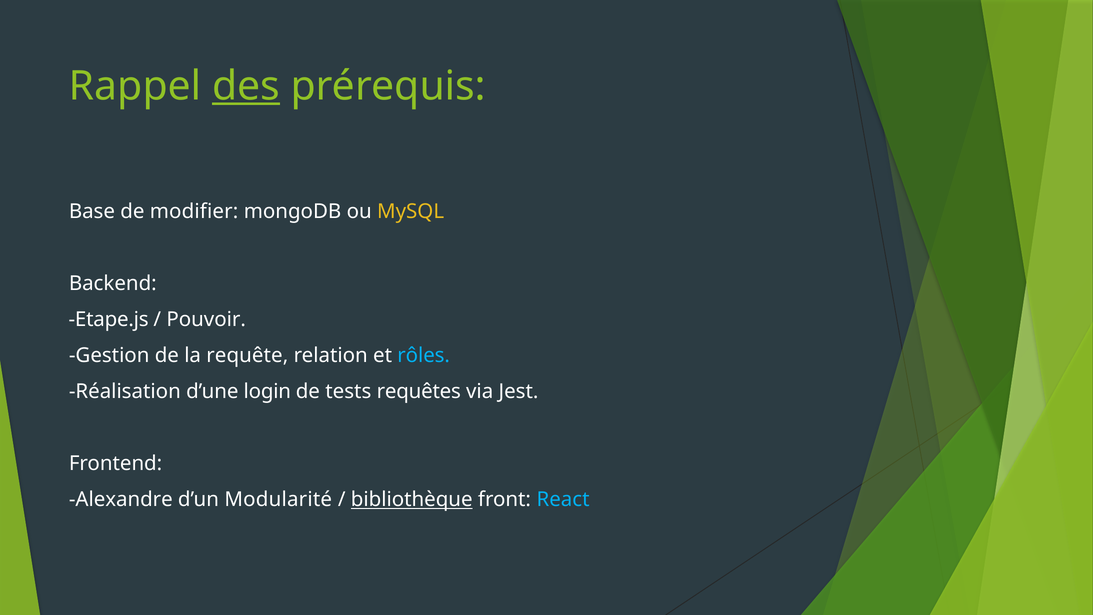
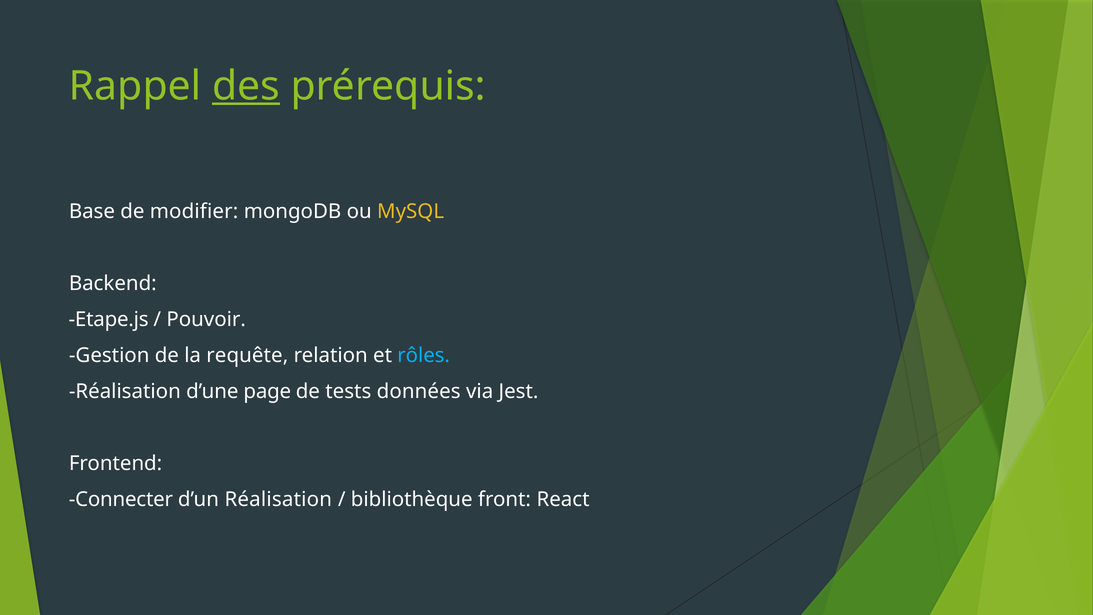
login: login -> page (267, 391)
requêtes: requêtes -> données (419, 391)
Alexandre: Alexandre -> Connecter (121, 499)
d’un Modularité: Modularité -> Réalisation (278, 499)
bibliothèque underline: present -> none (412, 499)
React colour: light blue -> white (563, 499)
